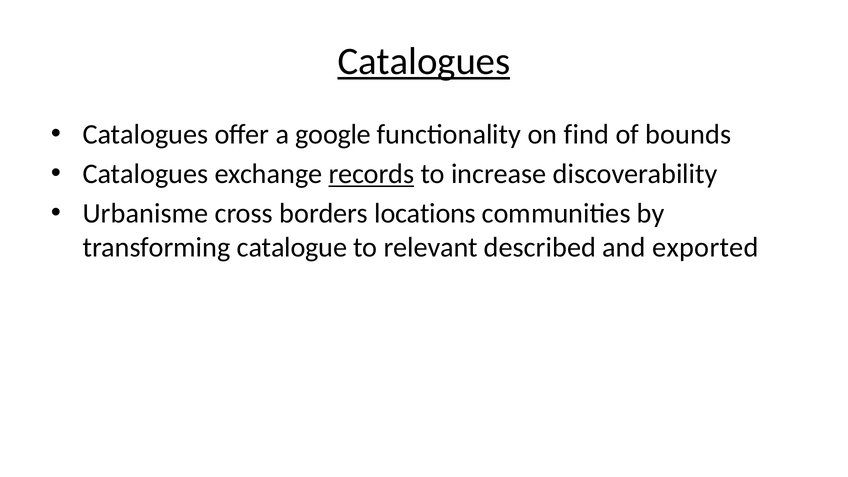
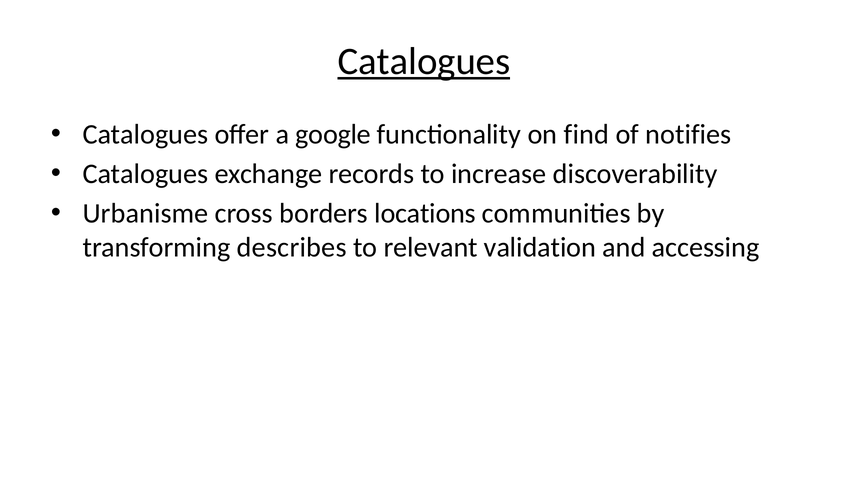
bounds: bounds -> notifies (688, 134)
records underline: present -> none (371, 174)
catalogue: catalogue -> describes (292, 248)
described: described -> validation (540, 248)
exported: exported -> accessing (706, 248)
